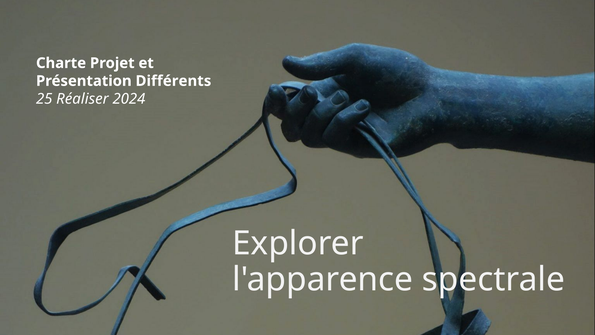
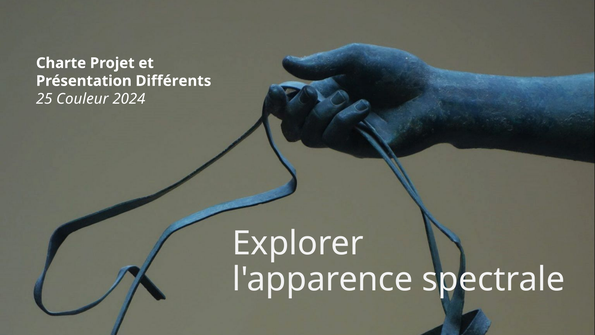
Réaliser: Réaliser -> Couleur (82, 99)
